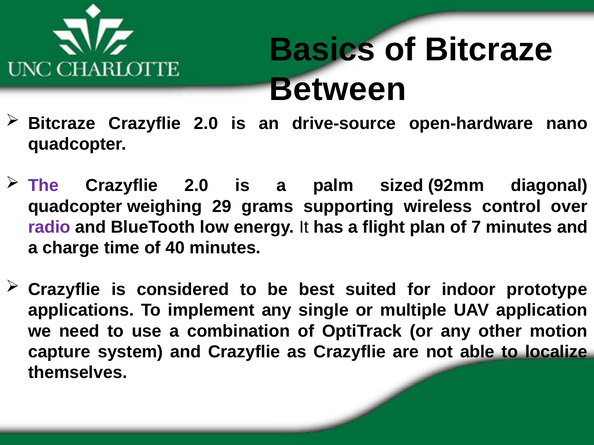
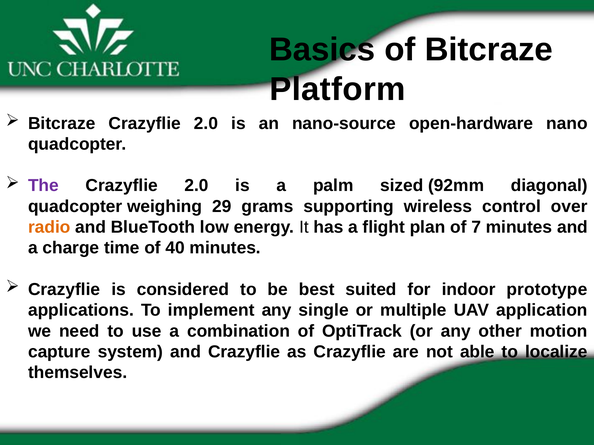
Between: Between -> Platform (338, 89)
drive-source: drive-source -> nano-source (344, 123)
radio colour: purple -> orange (49, 227)
